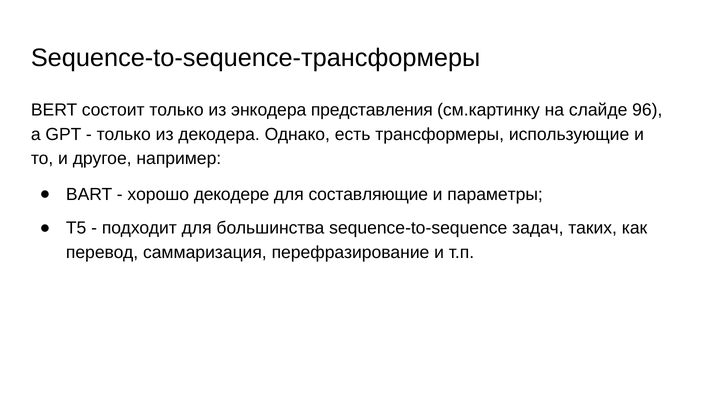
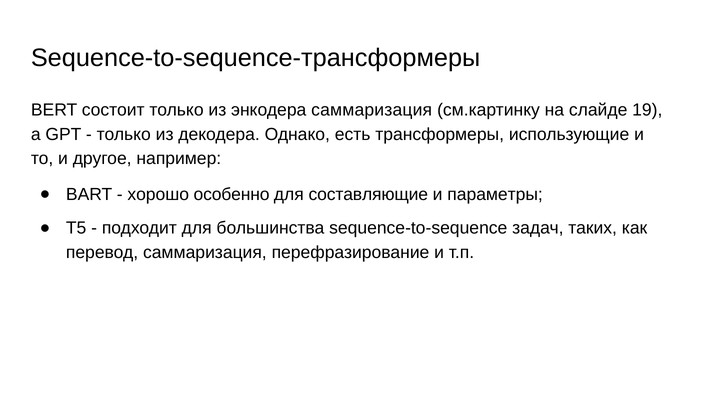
энкодера представления: представления -> саммаризация (372, 110)
96: 96 -> 19 (647, 110)
декодере: декодере -> особенно (232, 194)
